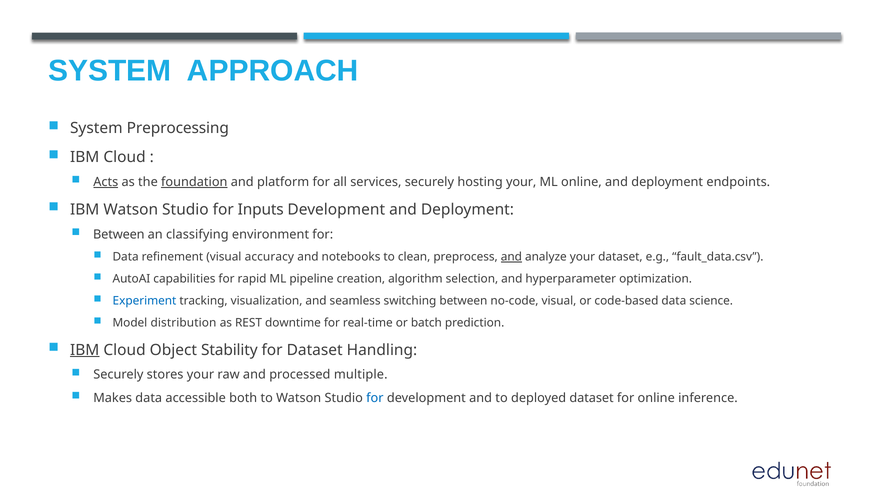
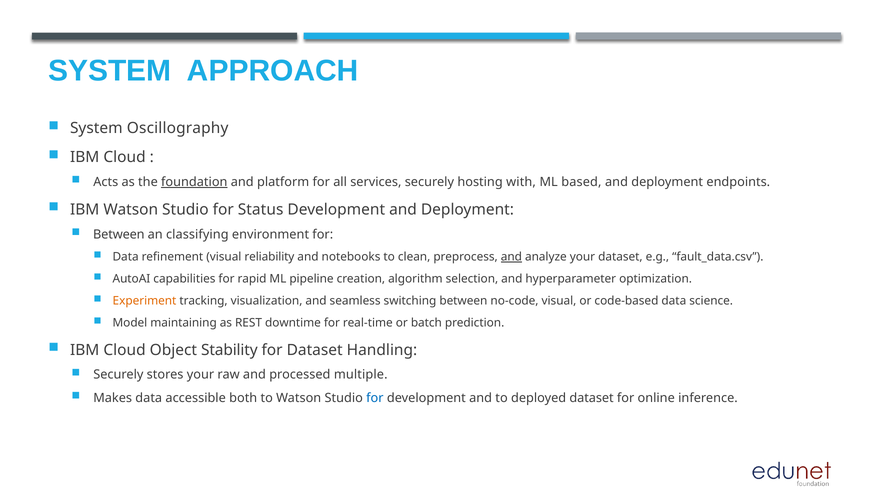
Preprocessing: Preprocessing -> Oscillography (178, 128)
Acts underline: present -> none (106, 182)
hosting your: your -> with (521, 182)
ML online: online -> based (581, 182)
Inputs: Inputs -> Status (261, 210)
accuracy: accuracy -> reliability (269, 257)
Experiment colour: blue -> orange (144, 301)
distribution: distribution -> maintaining (184, 323)
IBM underline: present -> none (85, 350)
